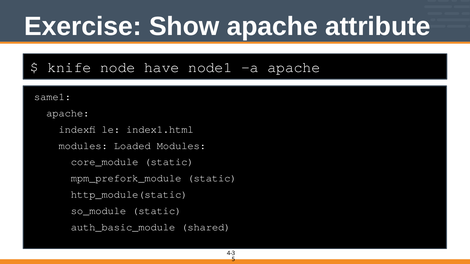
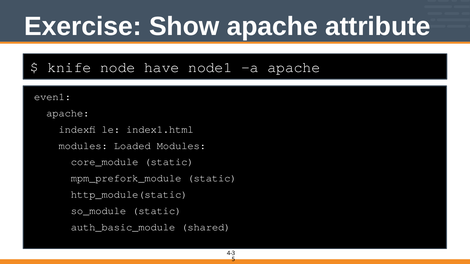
same1: same1 -> even1 (52, 97)
